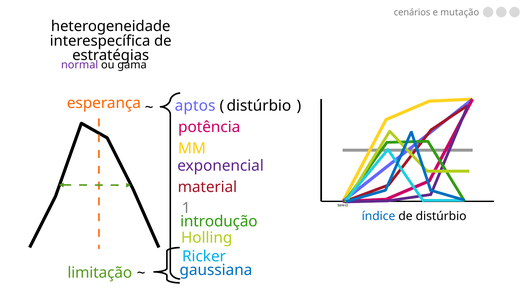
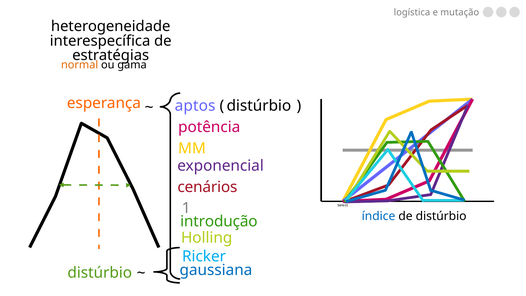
cenários: cenários -> logística (412, 12)
normal colour: purple -> orange (80, 65)
material: material -> cenários (207, 187)
limitação: limitação -> distúrbio (100, 273)
